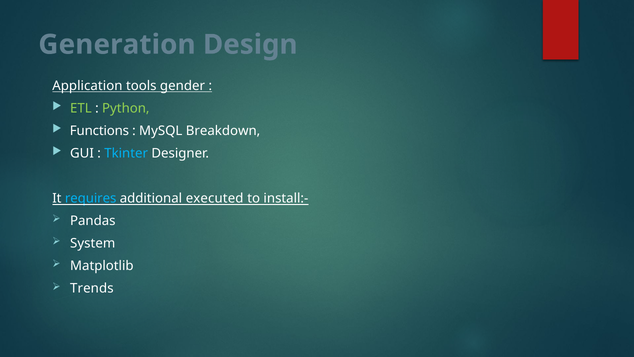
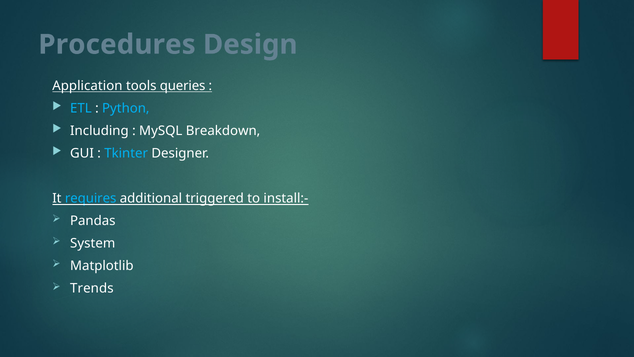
Generation: Generation -> Procedures (117, 45)
gender: gender -> queries (183, 86)
ETL colour: light green -> light blue (81, 108)
Python colour: light green -> light blue (126, 108)
Functions: Functions -> Including (99, 131)
executed: executed -> triggered (215, 198)
